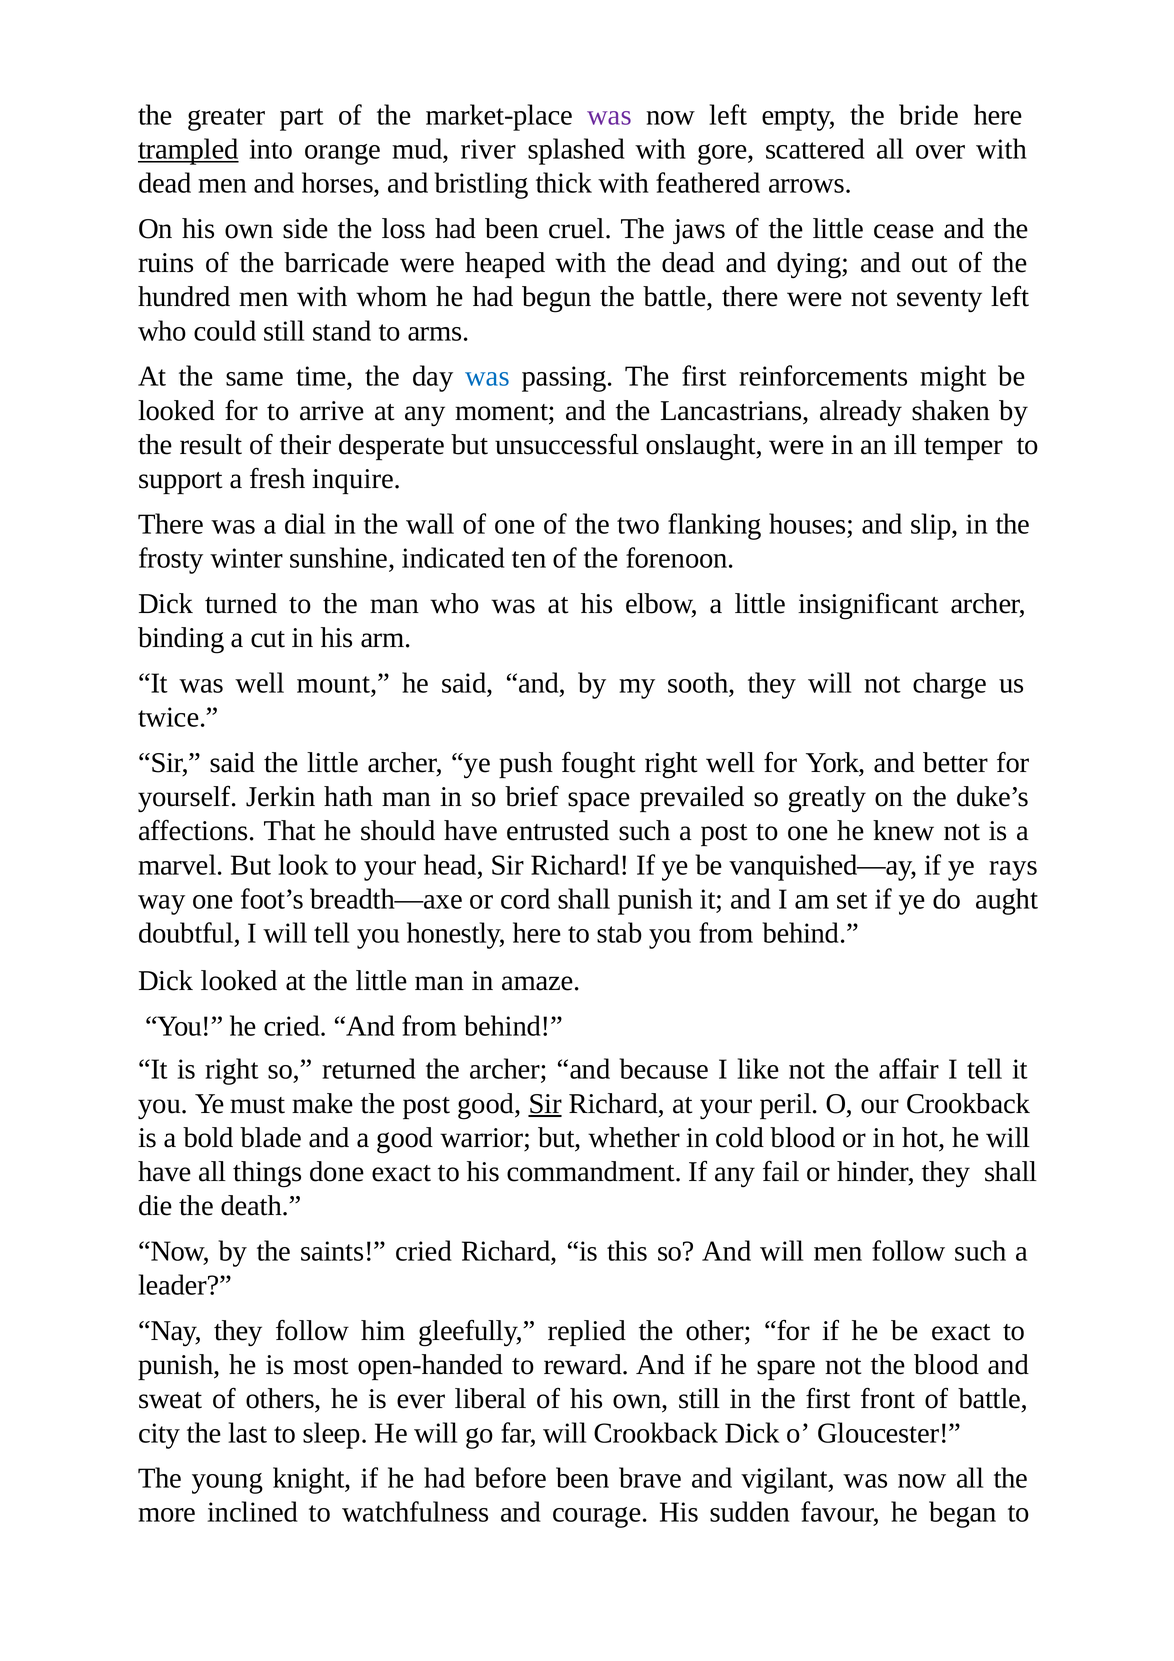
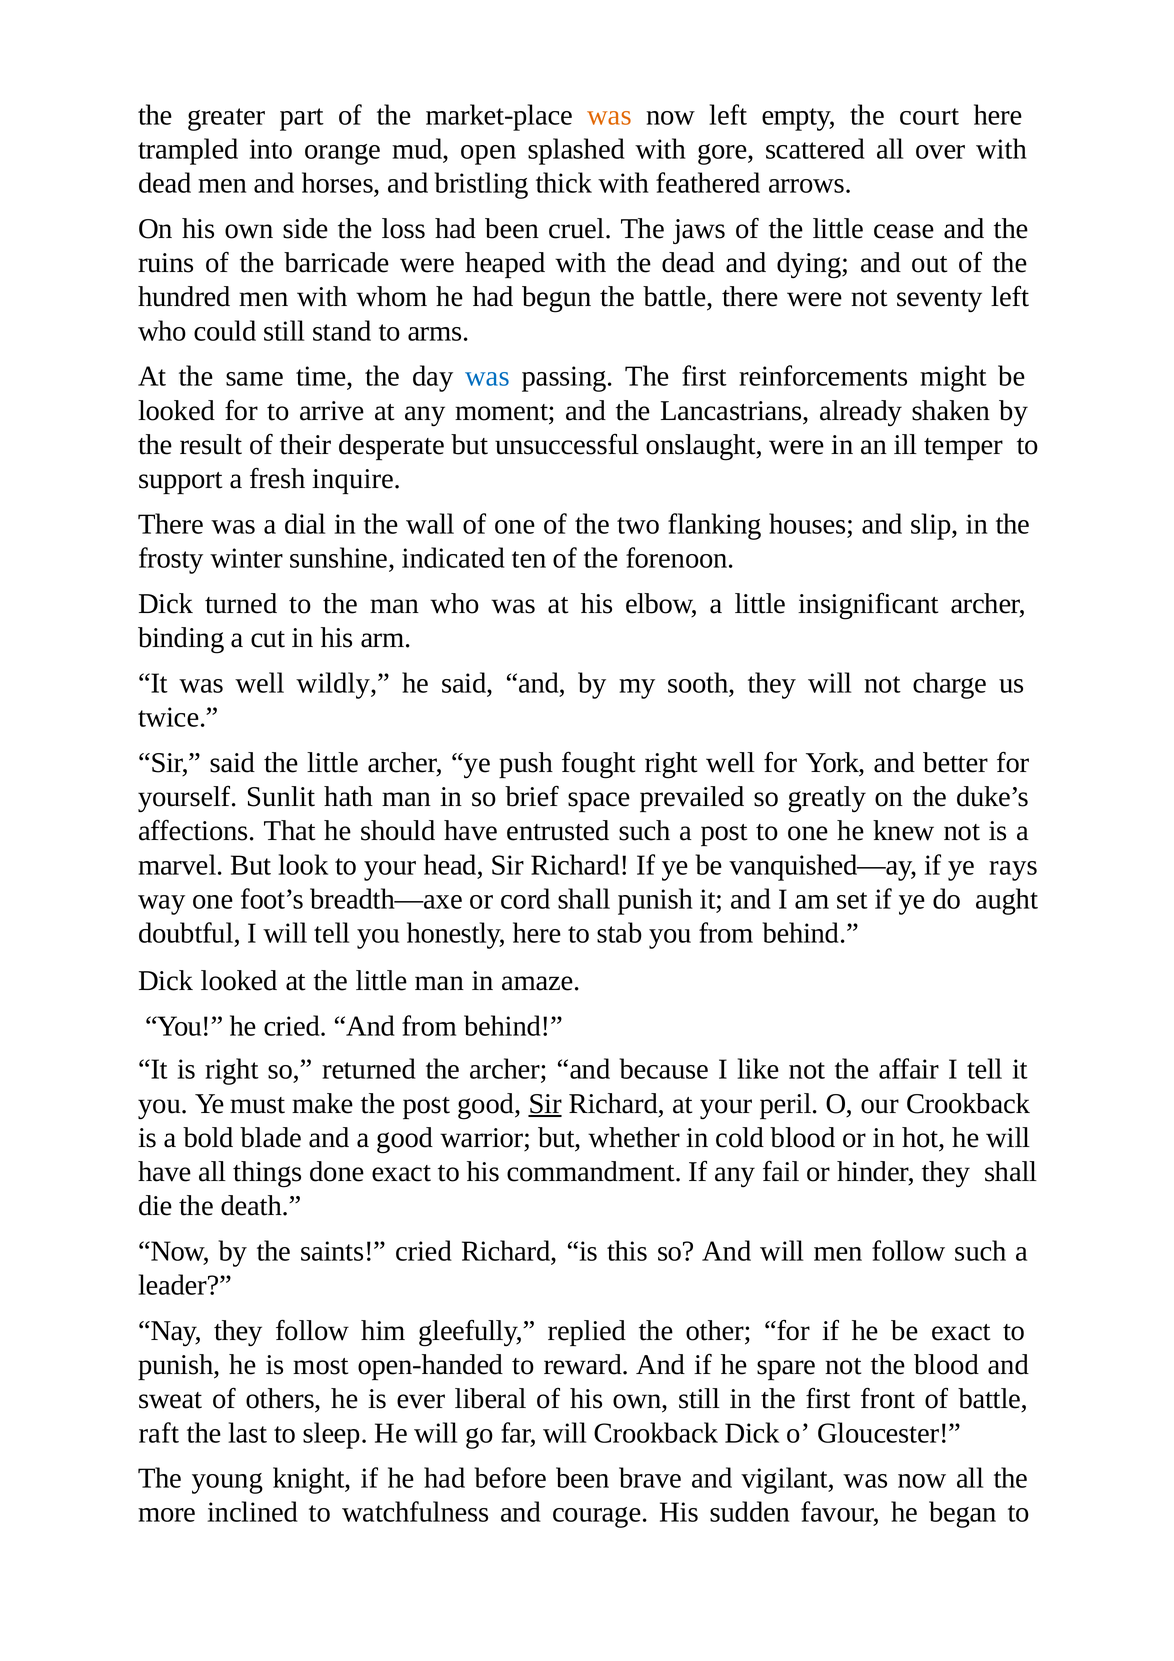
was colour: purple -> orange (610, 115)
bride: bride -> court (929, 115)
trampled underline: present -> none (188, 149)
river: river -> open (488, 149)
mount: mount -> wildly (343, 683)
Jerkin: Jerkin -> Sunlit (281, 797)
city: city -> raft (159, 1433)
